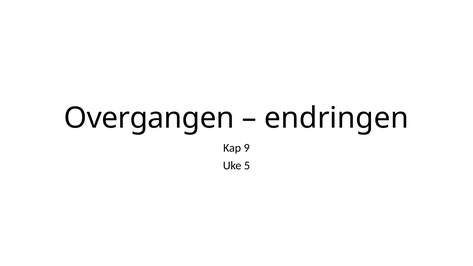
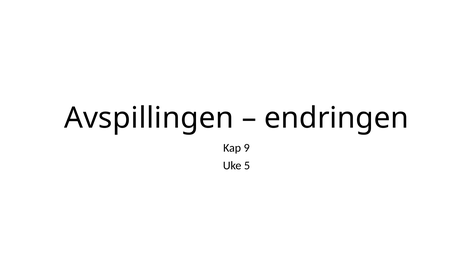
Overgangen: Overgangen -> Avspillingen (149, 118)
